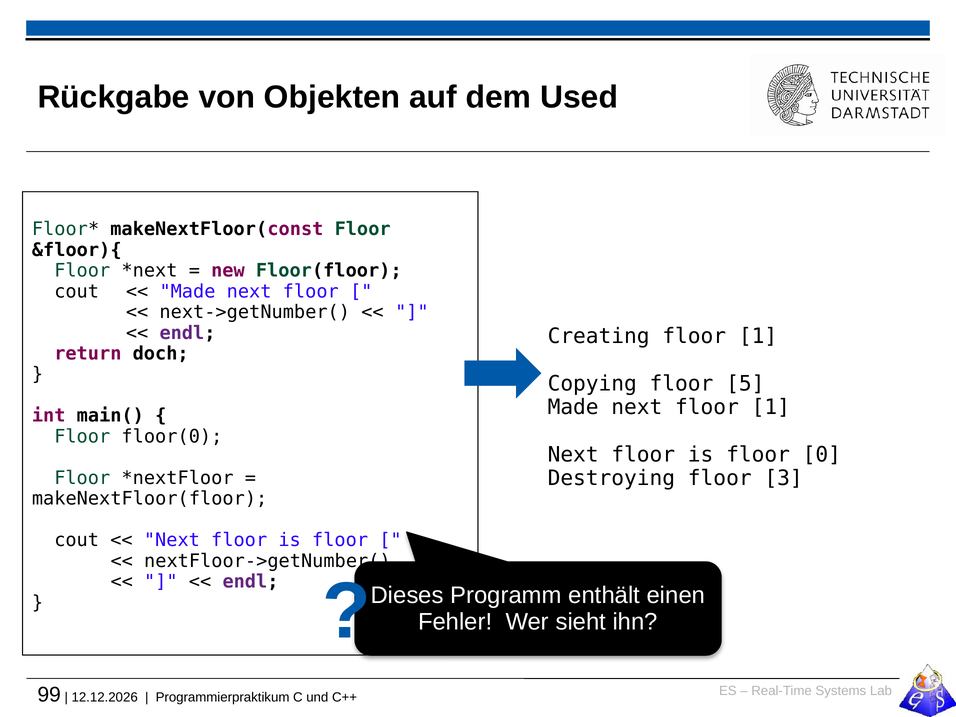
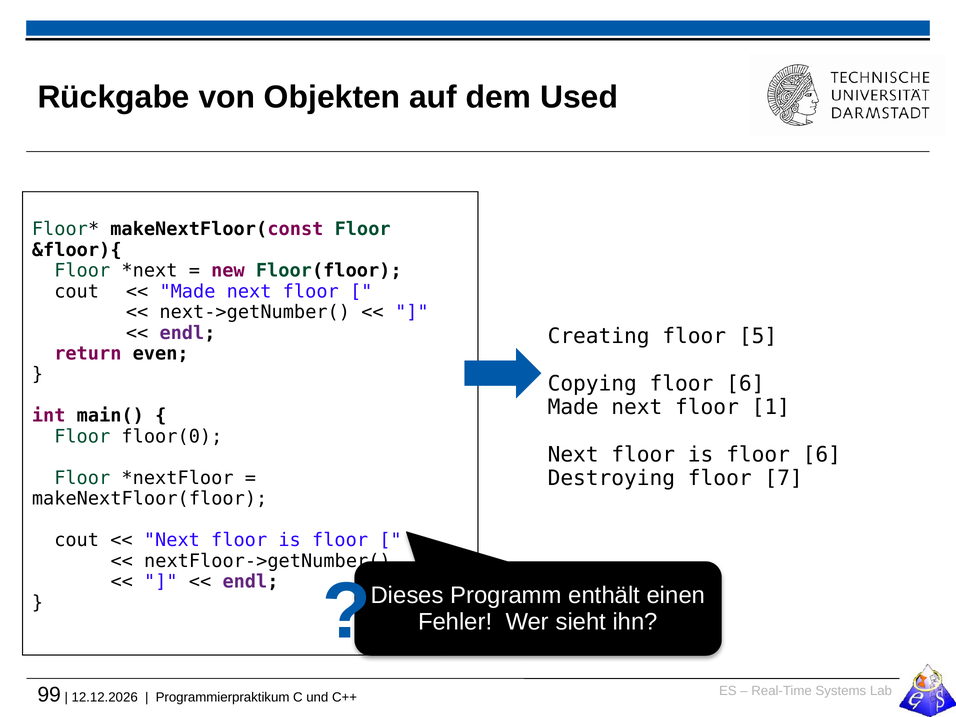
Creating floor 1: 1 -> 5 (758, 336)
doch: doch -> even (161, 354)
Copying floor 5: 5 -> 6 (745, 384)
is floor 0: 0 -> 6 (822, 455)
3: 3 -> 7 (784, 478)
